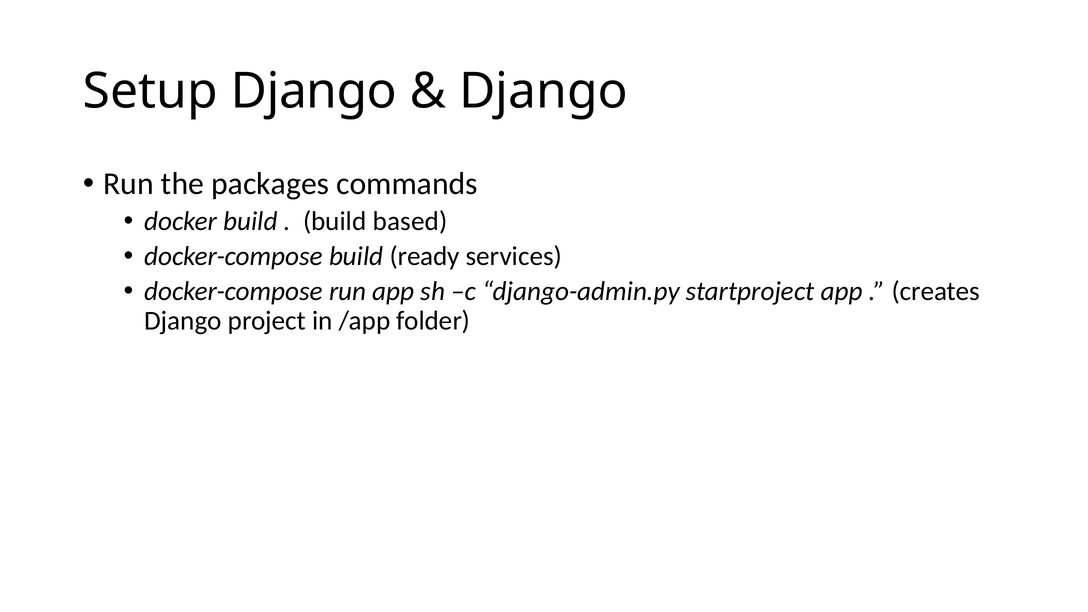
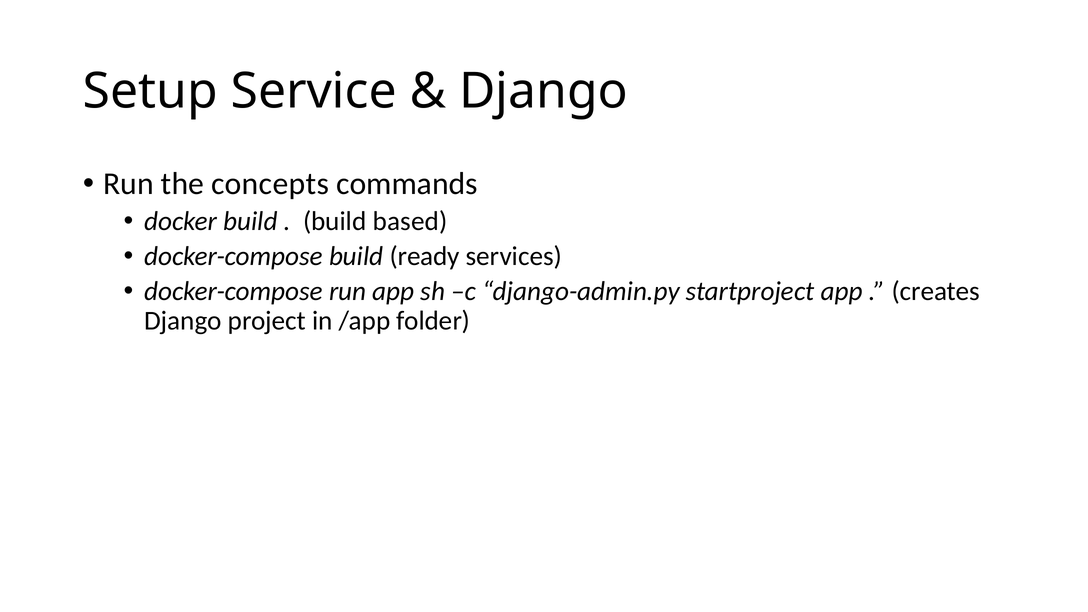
Setup Django: Django -> Service (314, 91)
packages: packages -> concepts (270, 184)
